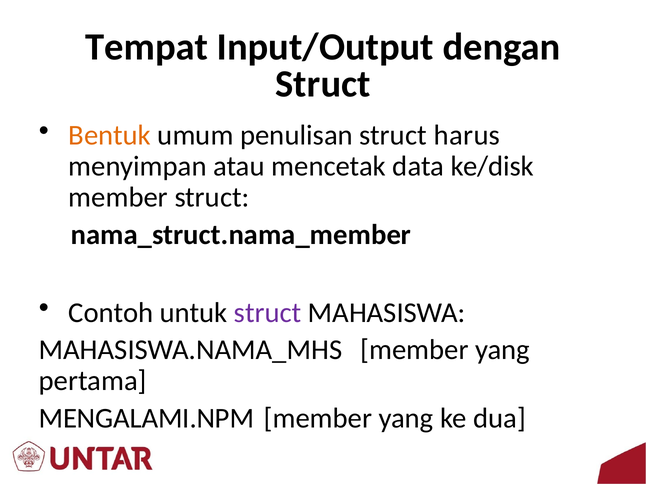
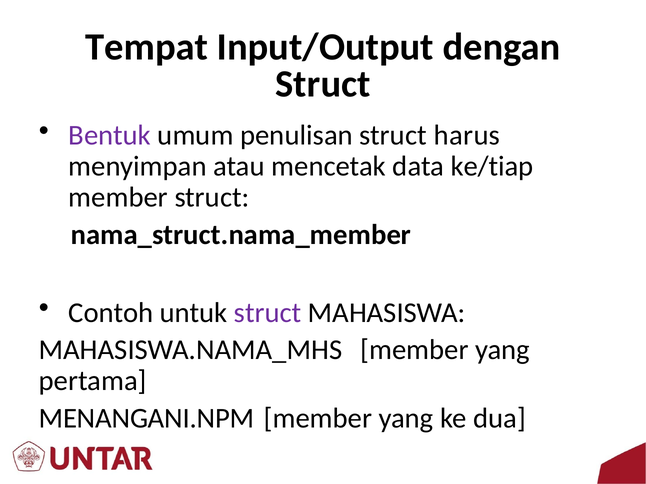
Bentuk colour: orange -> purple (110, 136)
ke/disk: ke/disk -> ke/tiap (492, 167)
MENGALAMI.NPM: MENGALAMI.NPM -> MENANGANI.NPM (146, 419)
